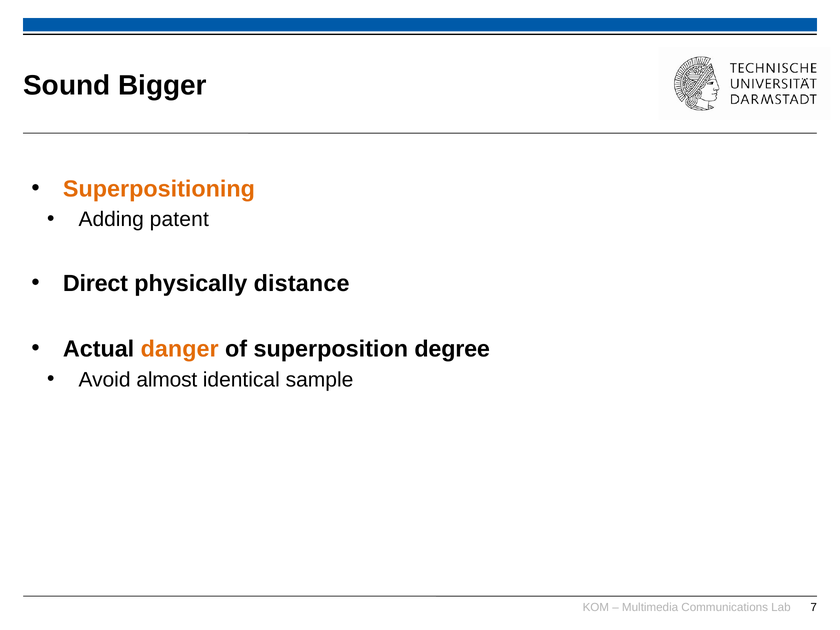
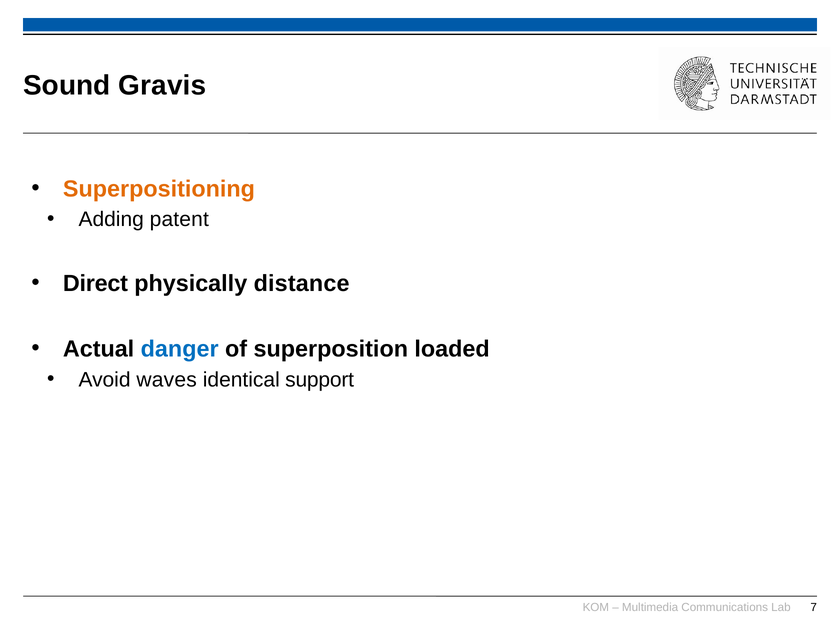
Bigger: Bigger -> Gravis (162, 85)
danger colour: orange -> blue (180, 349)
degree: degree -> loaded (452, 349)
almost: almost -> waves (167, 380)
sample: sample -> support (320, 380)
